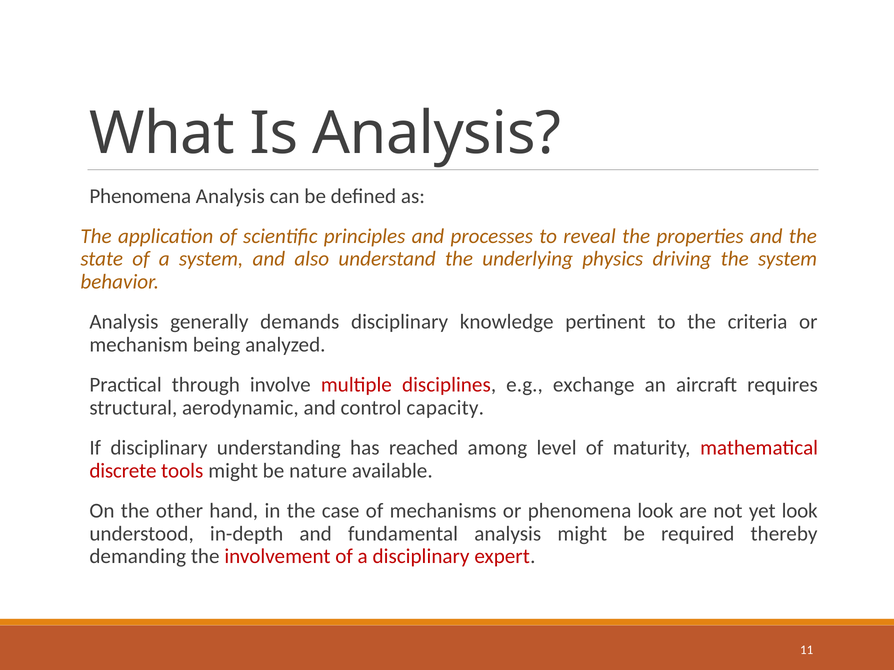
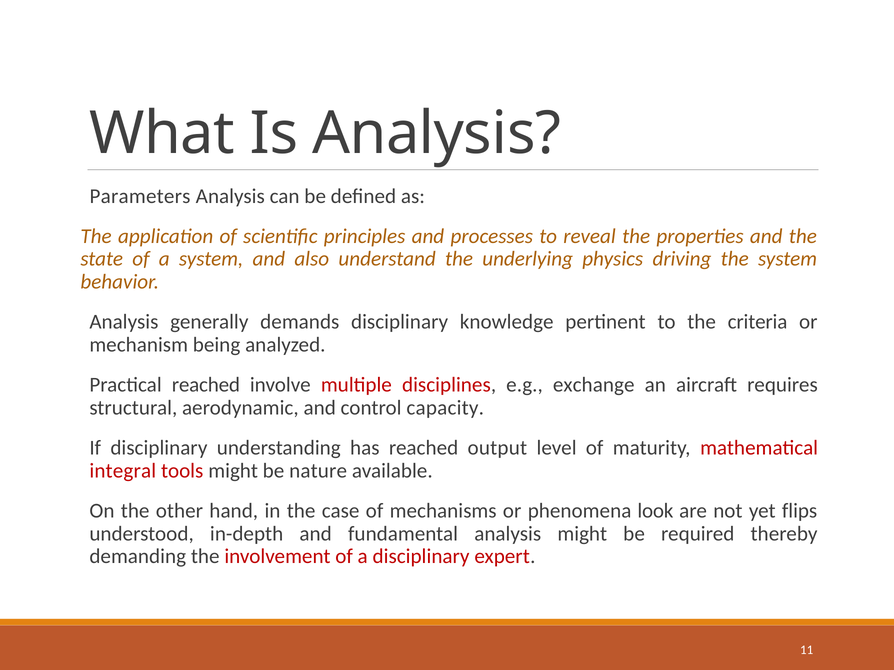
Phenomena: Phenomena -> Parameters (140, 196)
Practical through: through -> reached (206, 385)
among: among -> output (497, 448)
discrete: discrete -> integral (123, 471)
yet look: look -> flips (800, 511)
